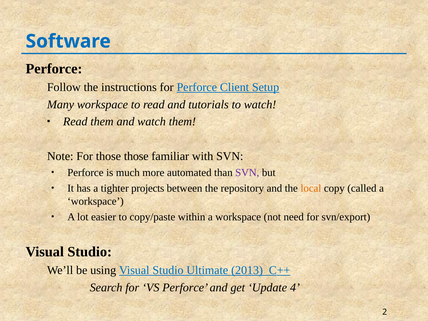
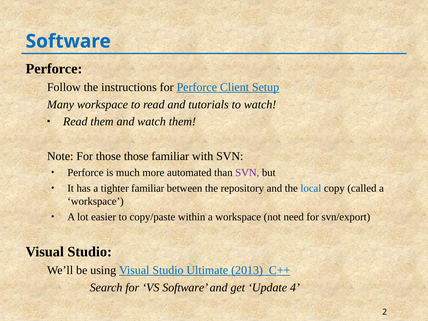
tighter projects: projects -> familiar (148, 188)
local colour: orange -> blue (311, 188)
VS Perforce: Perforce -> Software (185, 287)
